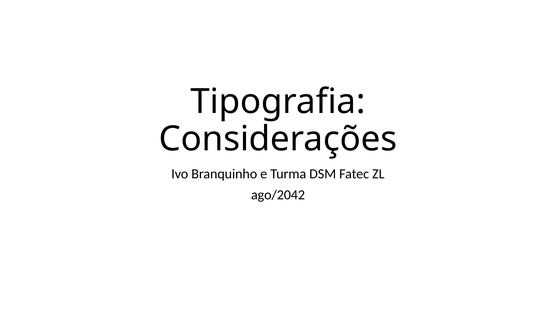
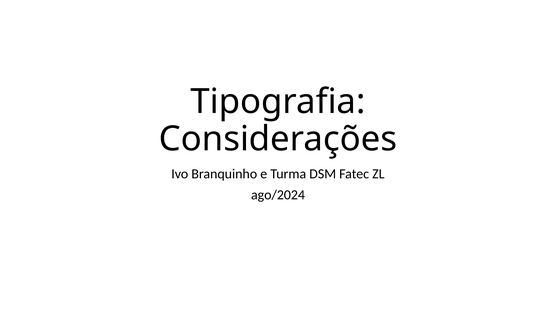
ago/2042: ago/2042 -> ago/2024 (278, 195)
